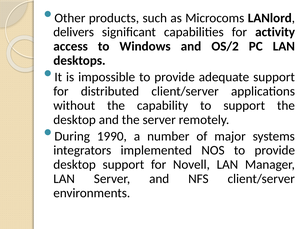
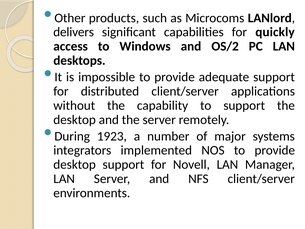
activity: activity -> quickly (275, 32)
1990: 1990 -> 1923 (112, 136)
